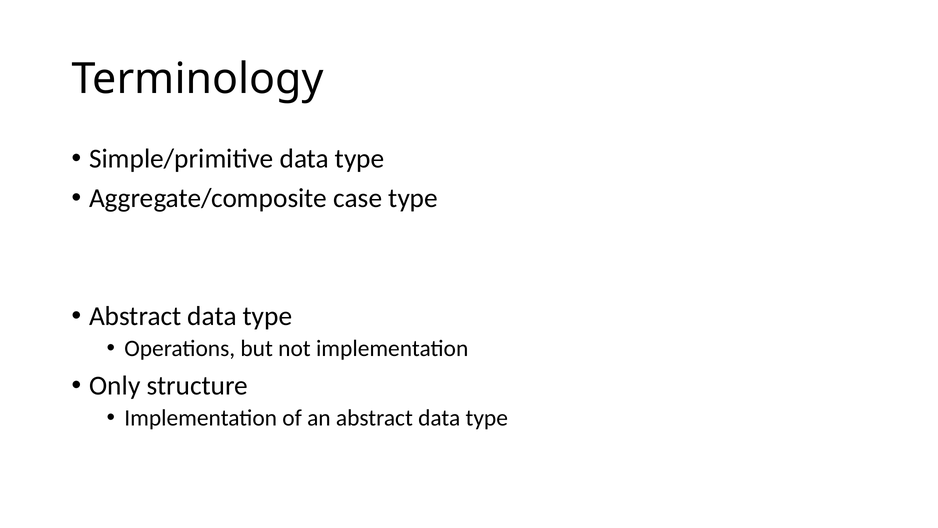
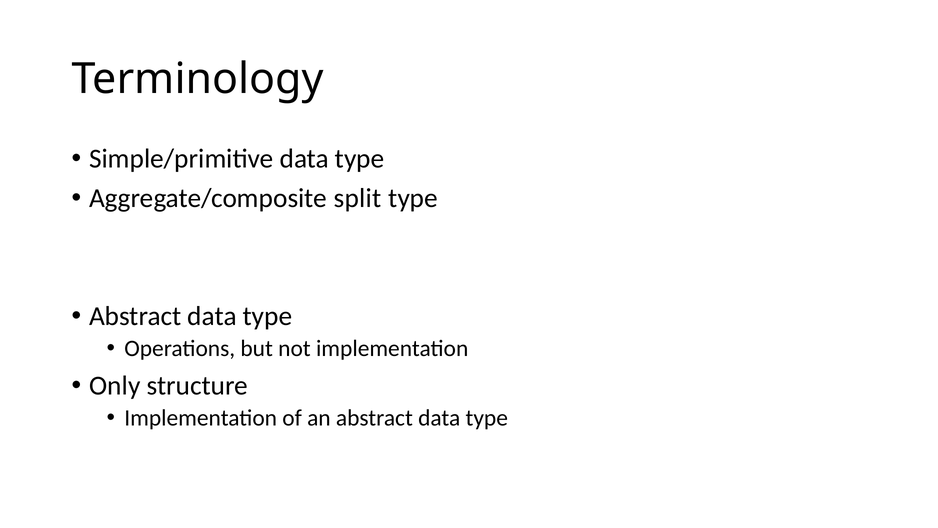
case: case -> split (358, 198)
